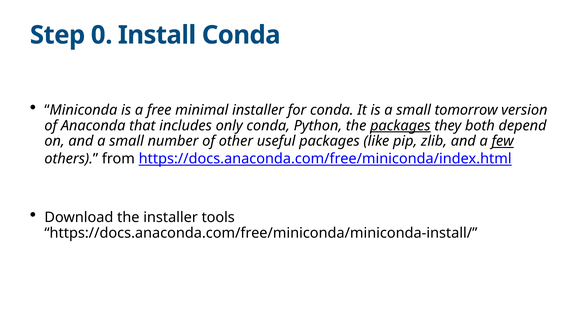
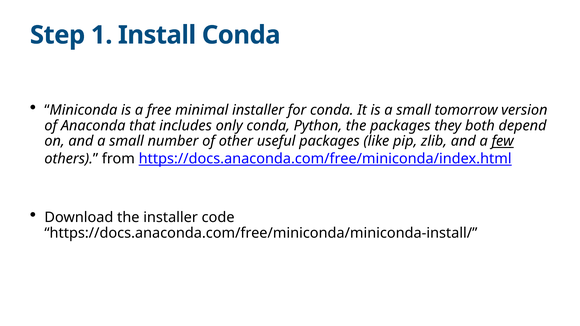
0: 0 -> 1 (102, 35)
packages underline: present -> none (400, 126)
tools: tools -> code (218, 218)
